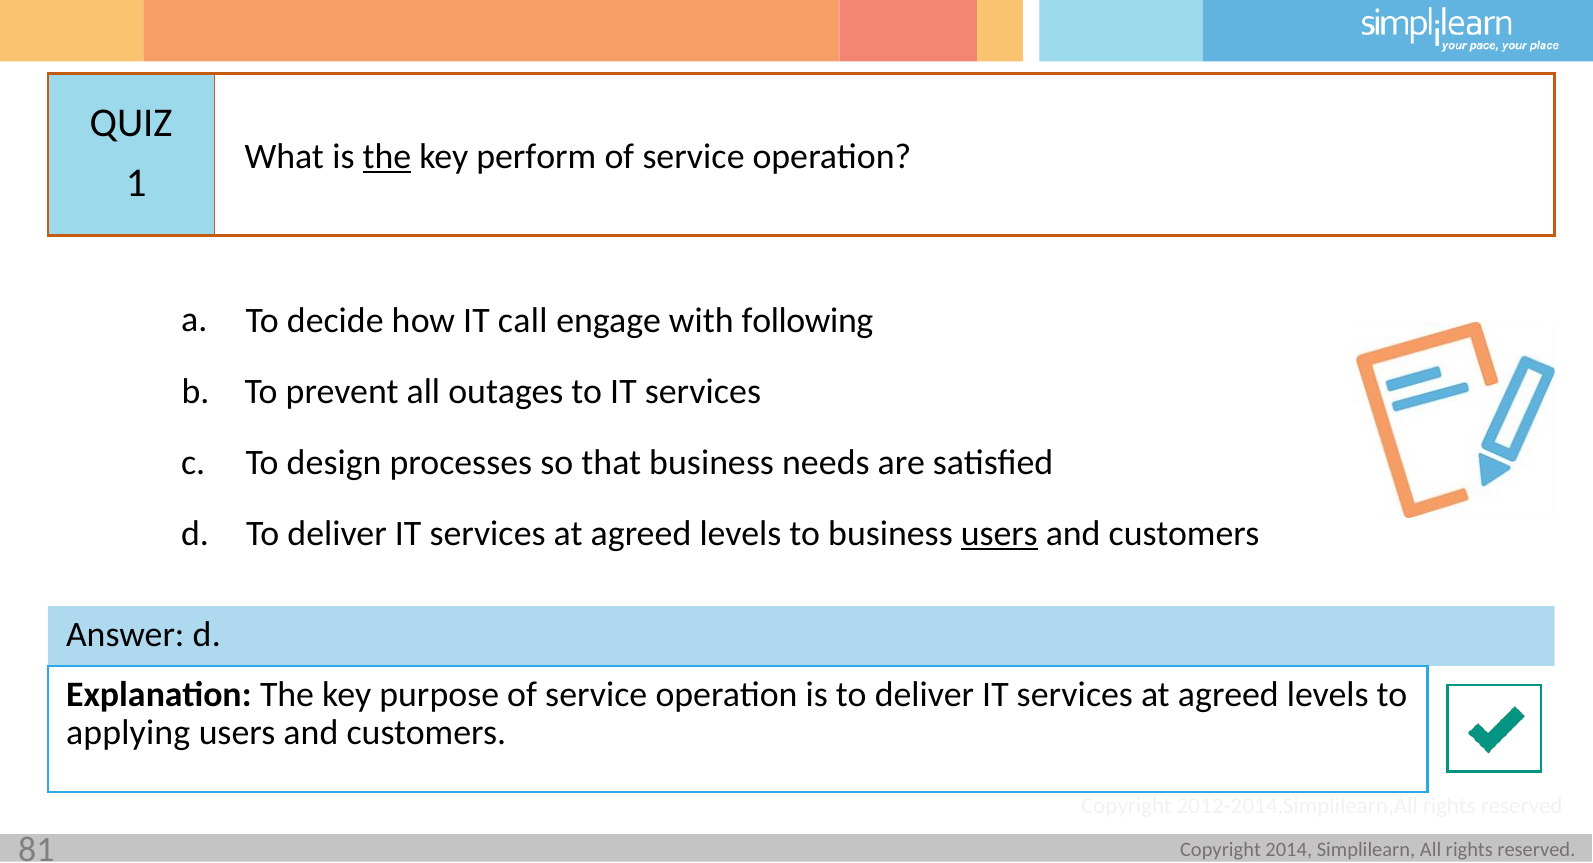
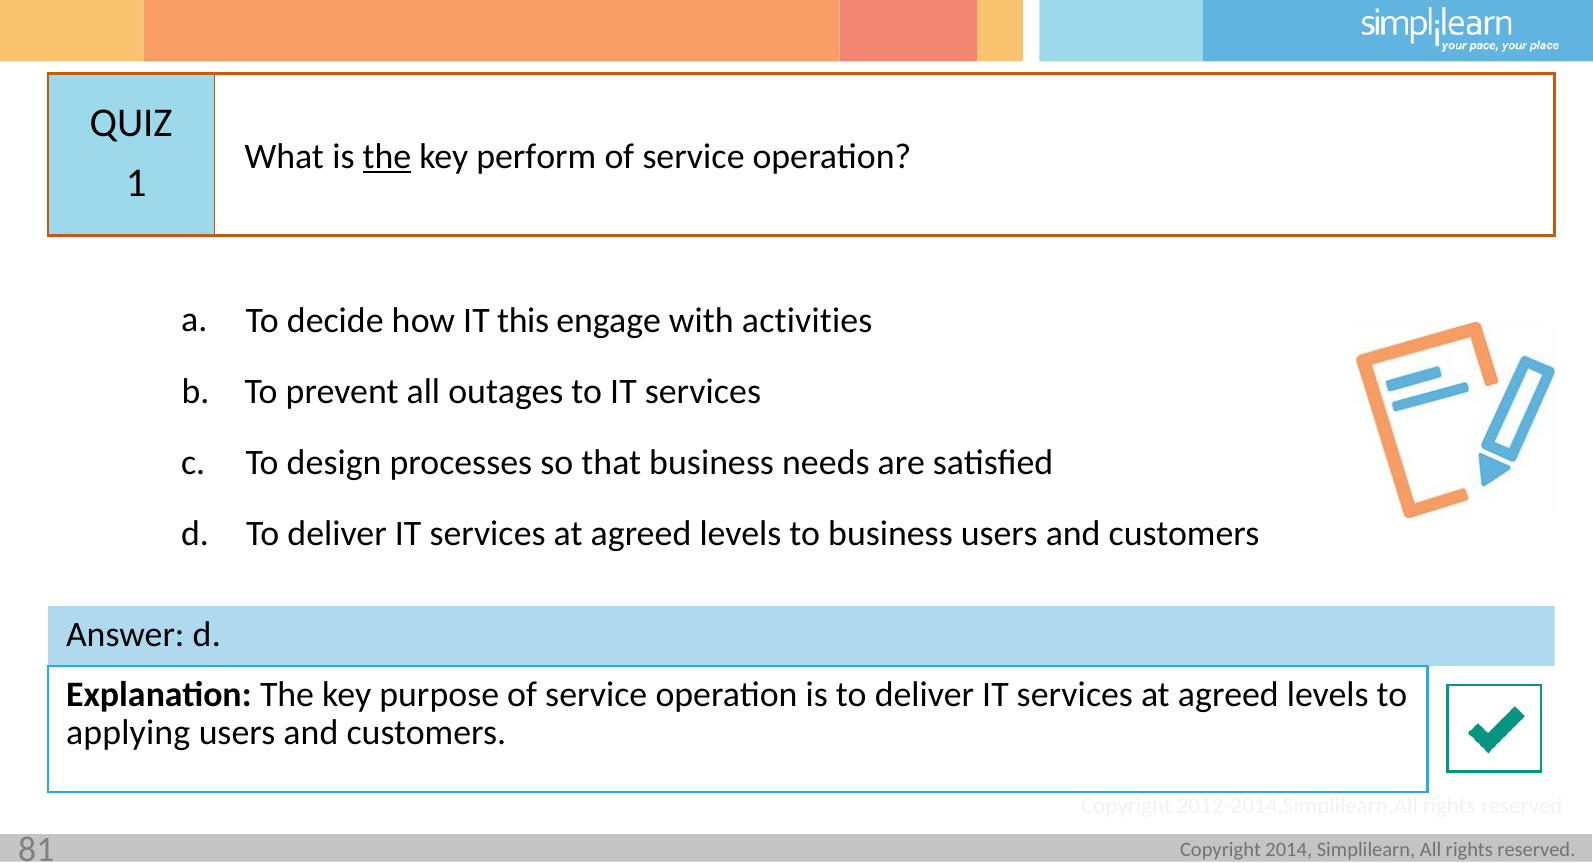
call: call -> this (523, 321)
following: following -> activities (807, 321)
users underline: present -> none (999, 534)
